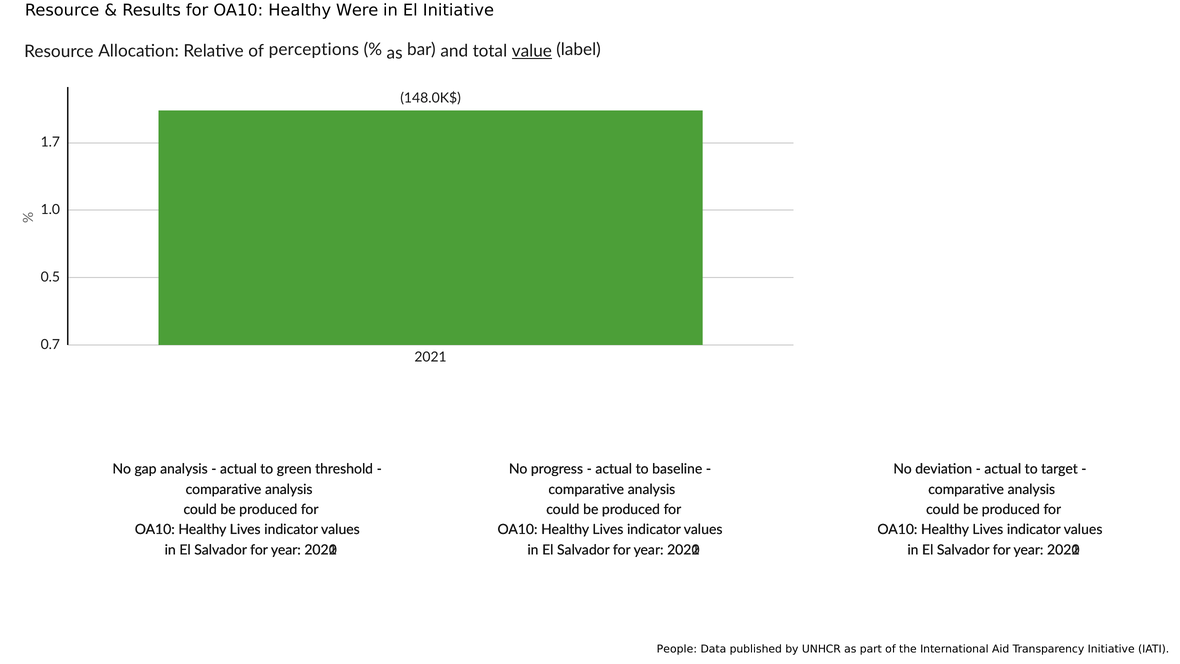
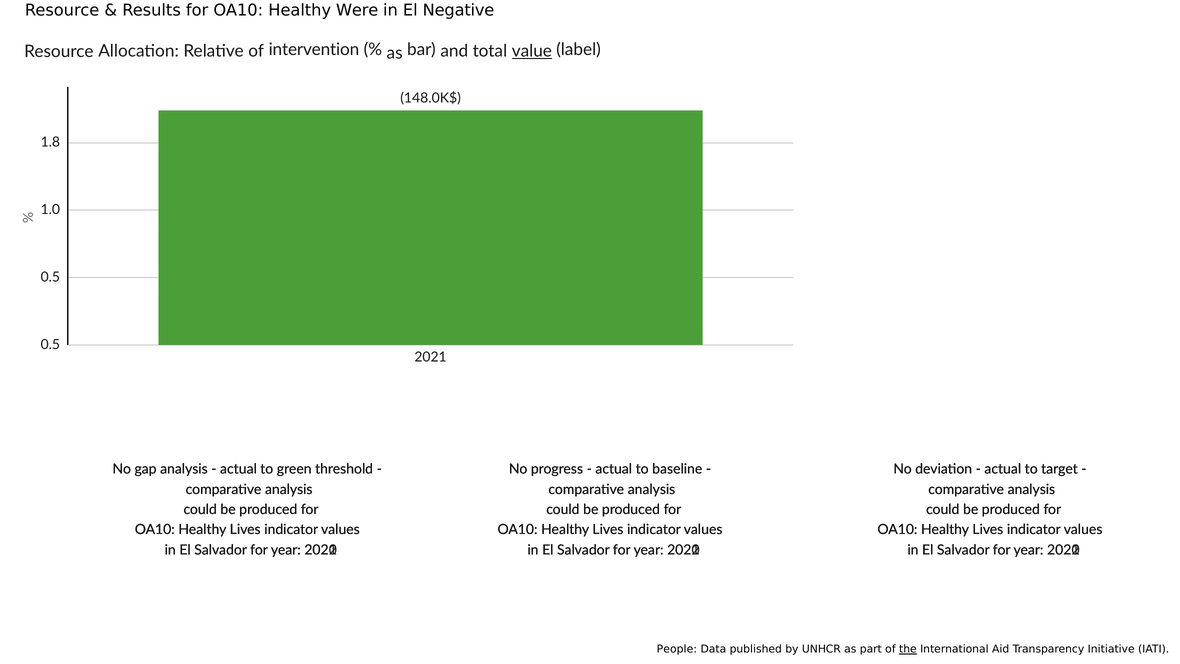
El Initiative: Initiative -> Negative (459, 10)
perceptions: perceptions -> intervention (314, 50)
1.7: 1.7 -> 1.8 (50, 142)
0.7: 0.7 -> 0.5 (50, 344)
the underline: none -> present (908, 649)
